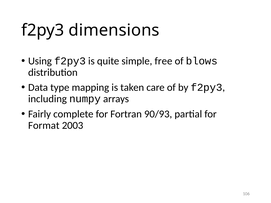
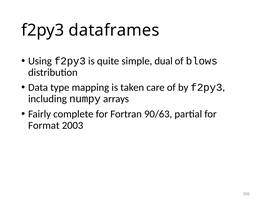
dimensions: dimensions -> dataframes (114, 30)
free: free -> dual (164, 61)
90/93: 90/93 -> 90/63 (158, 114)
